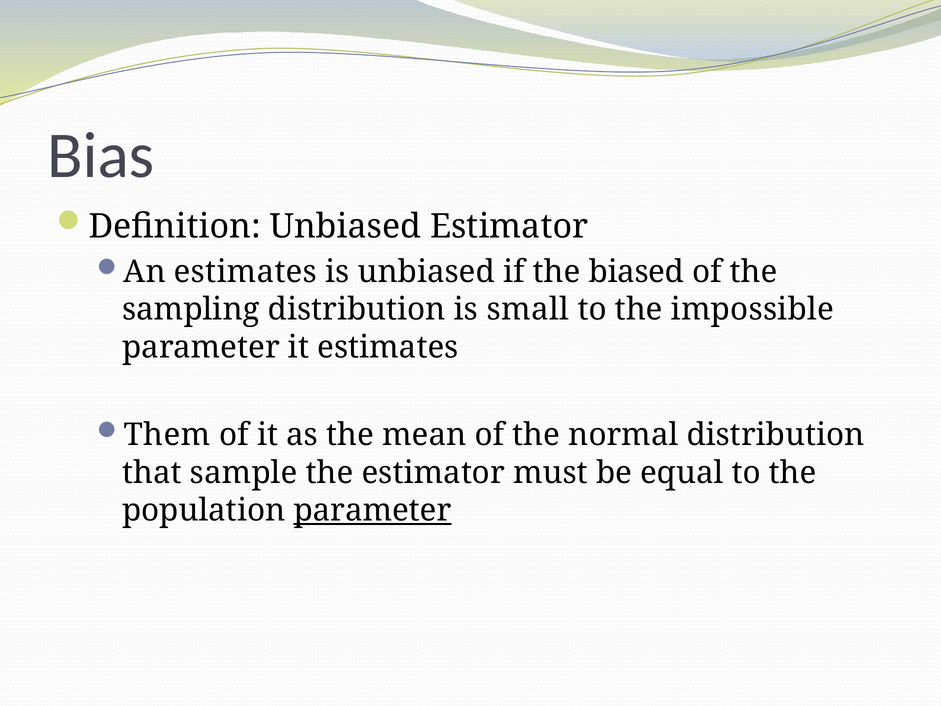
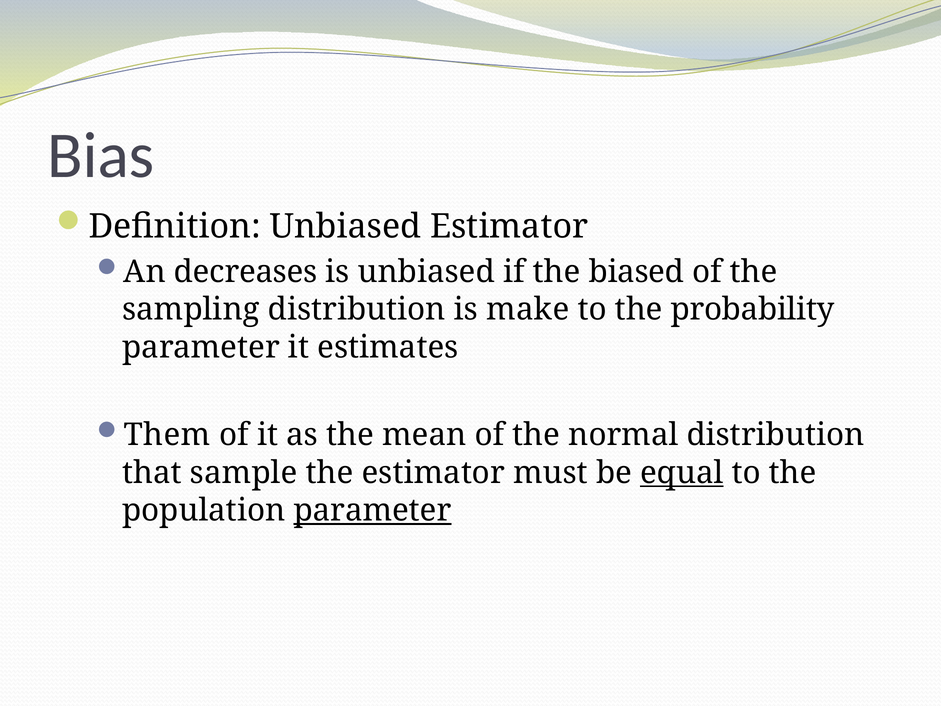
An estimates: estimates -> decreases (246, 272)
small: small -> make (528, 309)
impossible: impossible -> probability (753, 309)
equal underline: none -> present (682, 473)
